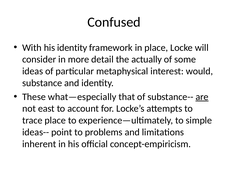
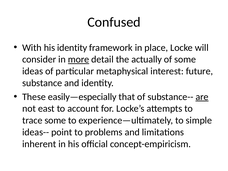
more underline: none -> present (79, 59)
would: would -> future (199, 71)
what—especially: what—especially -> easily—especially (82, 97)
trace place: place -> some (55, 120)
